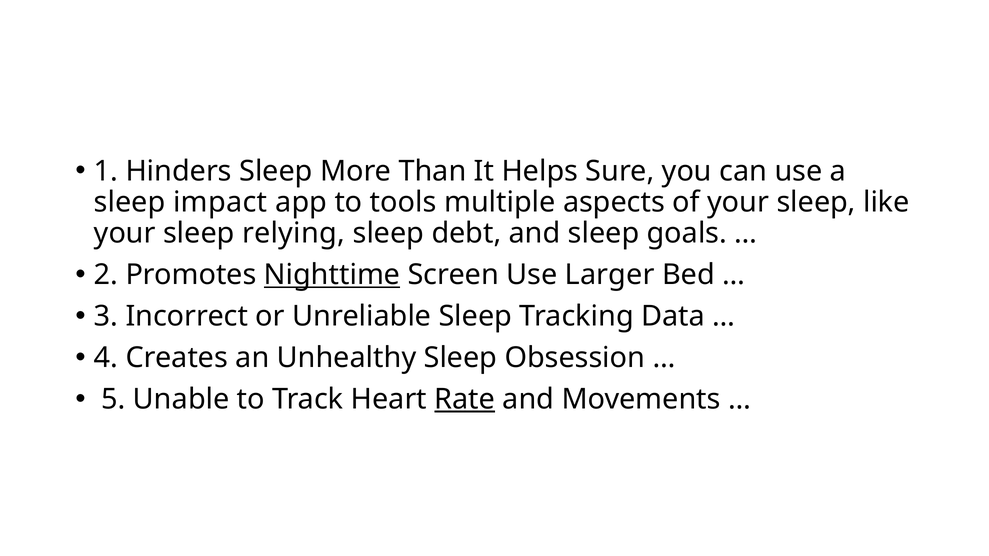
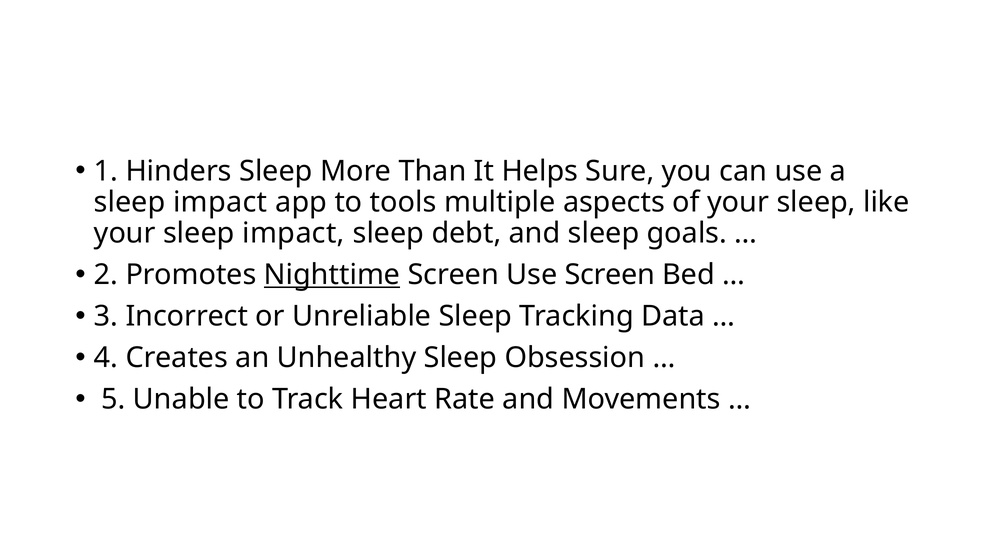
your sleep relying: relying -> impact (294, 234)
Use Larger: Larger -> Screen (610, 275)
Rate underline: present -> none (465, 399)
